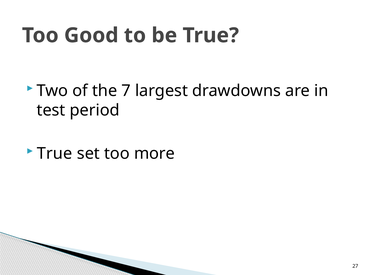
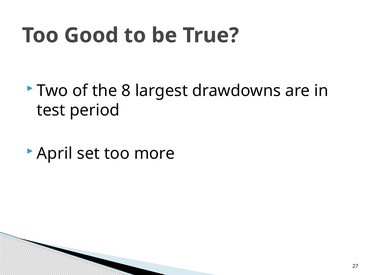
7: 7 -> 8 (126, 91)
True: True -> April (55, 154)
